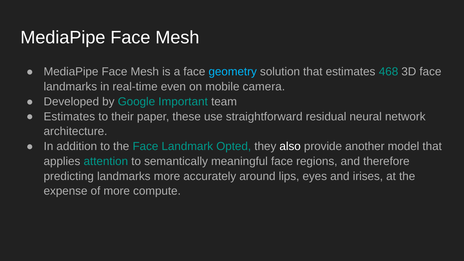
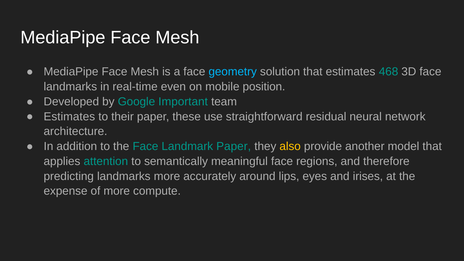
camera: camera -> position (264, 87)
Landmark Opted: Opted -> Paper (234, 146)
also colour: white -> yellow (290, 146)
